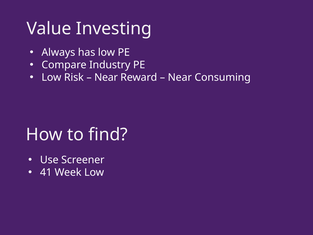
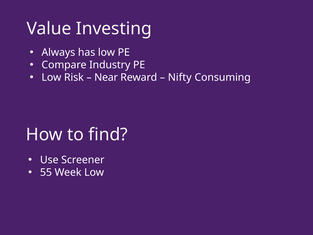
Near: Near -> Nifty (180, 77)
41: 41 -> 55 (46, 172)
